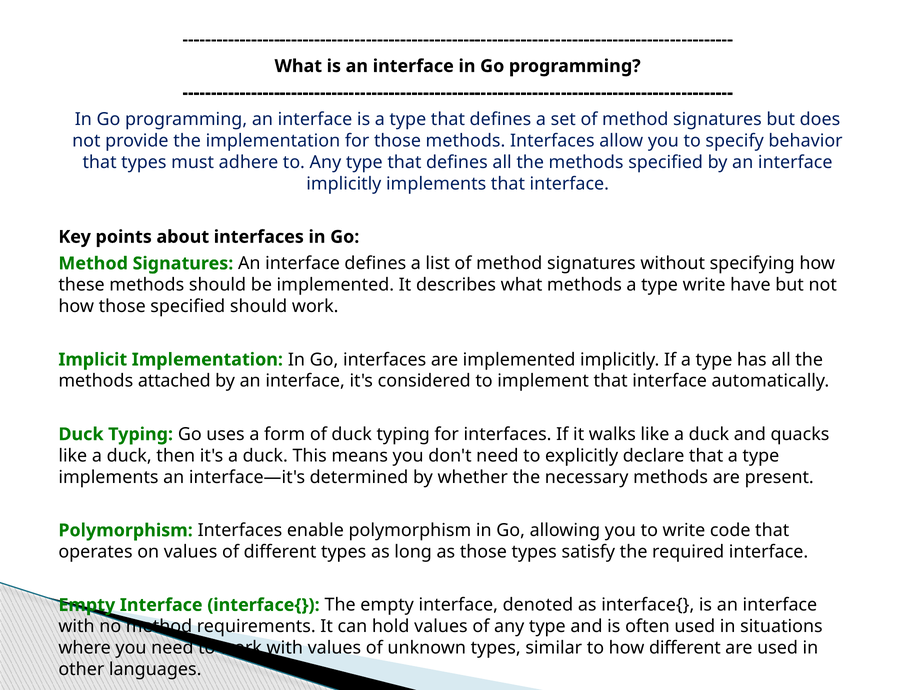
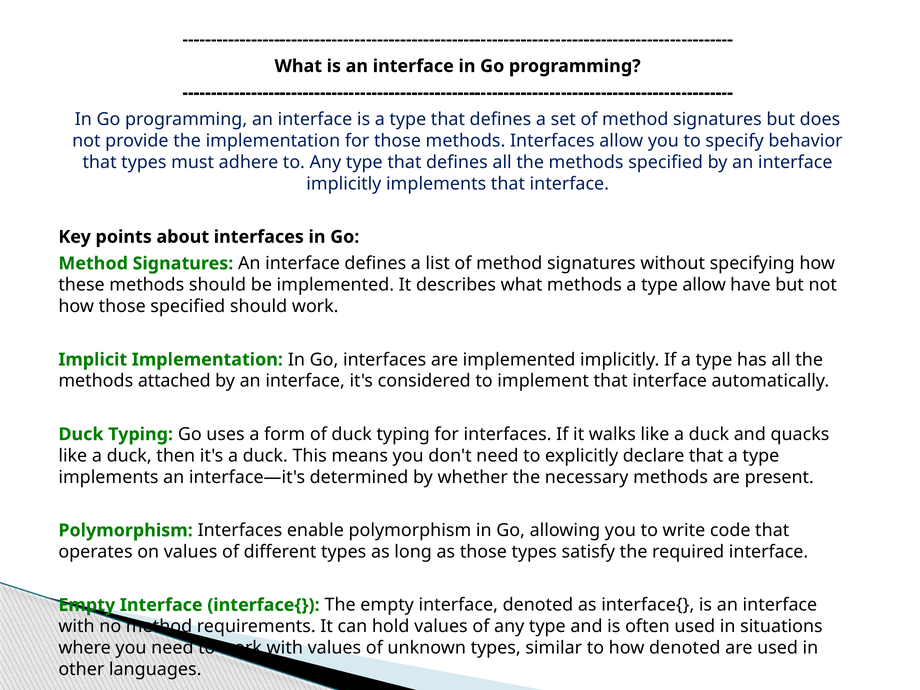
type write: write -> allow (704, 285)
how different: different -> denoted (685, 648)
